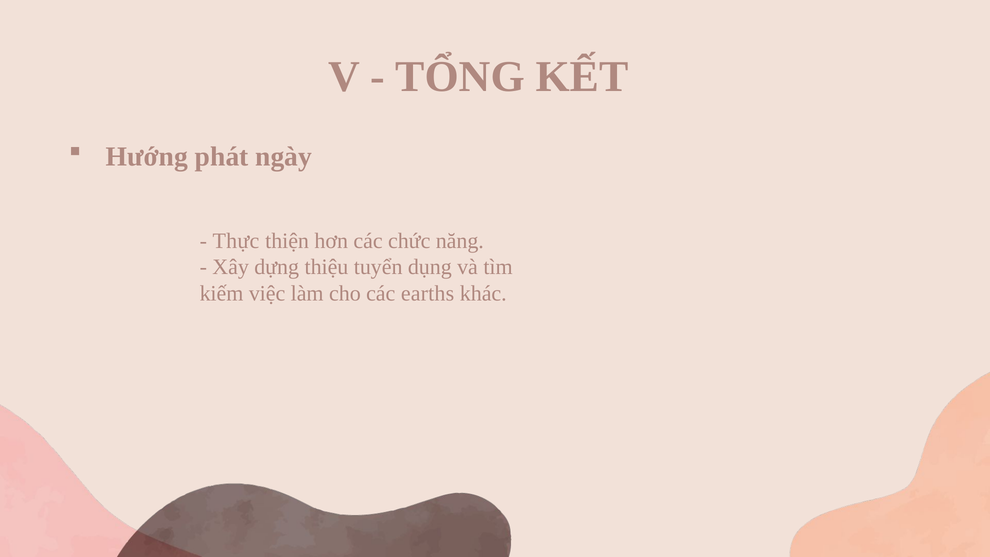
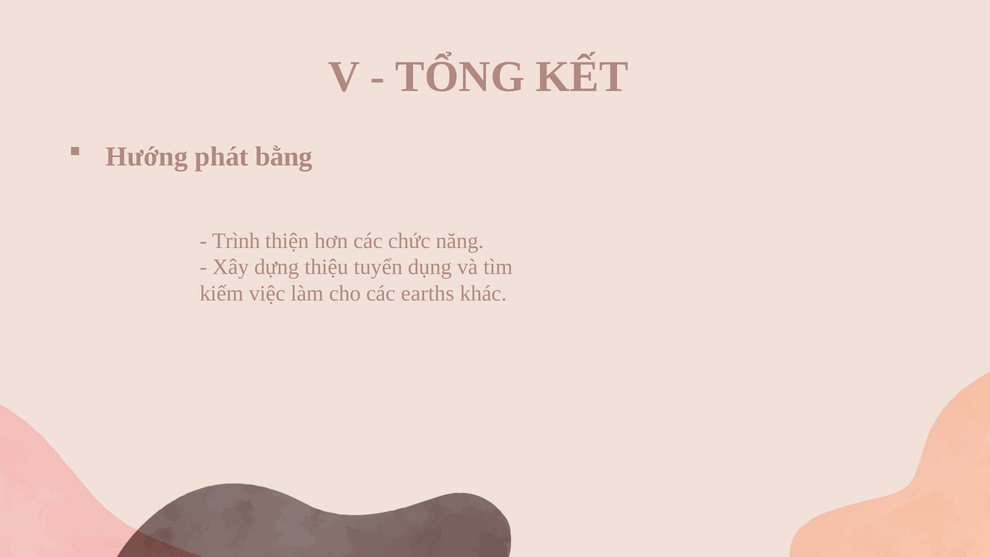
ngày: ngày -> bằng (284, 156)
Thực: Thực -> Trình (236, 241)
